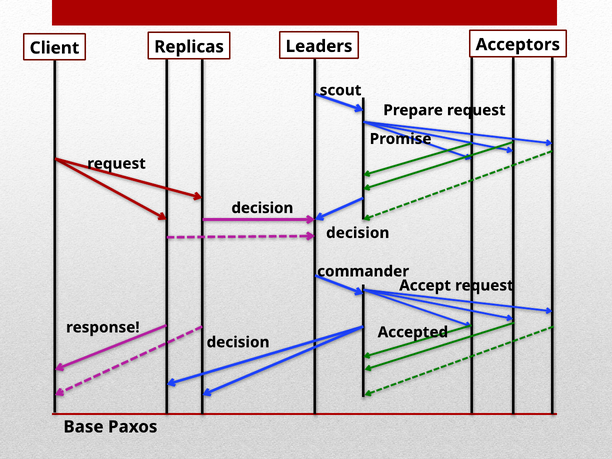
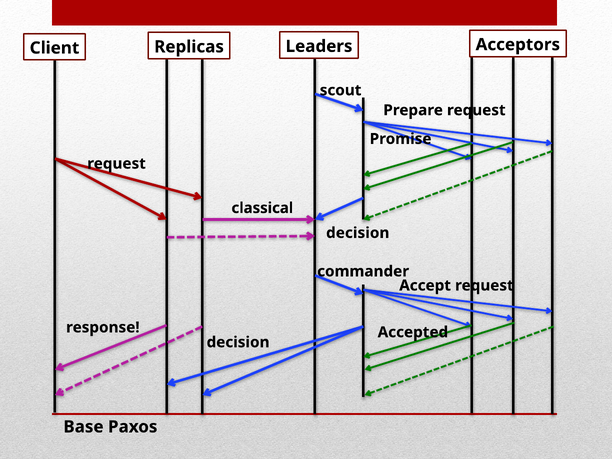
decision: decision -> classical (262, 208)
